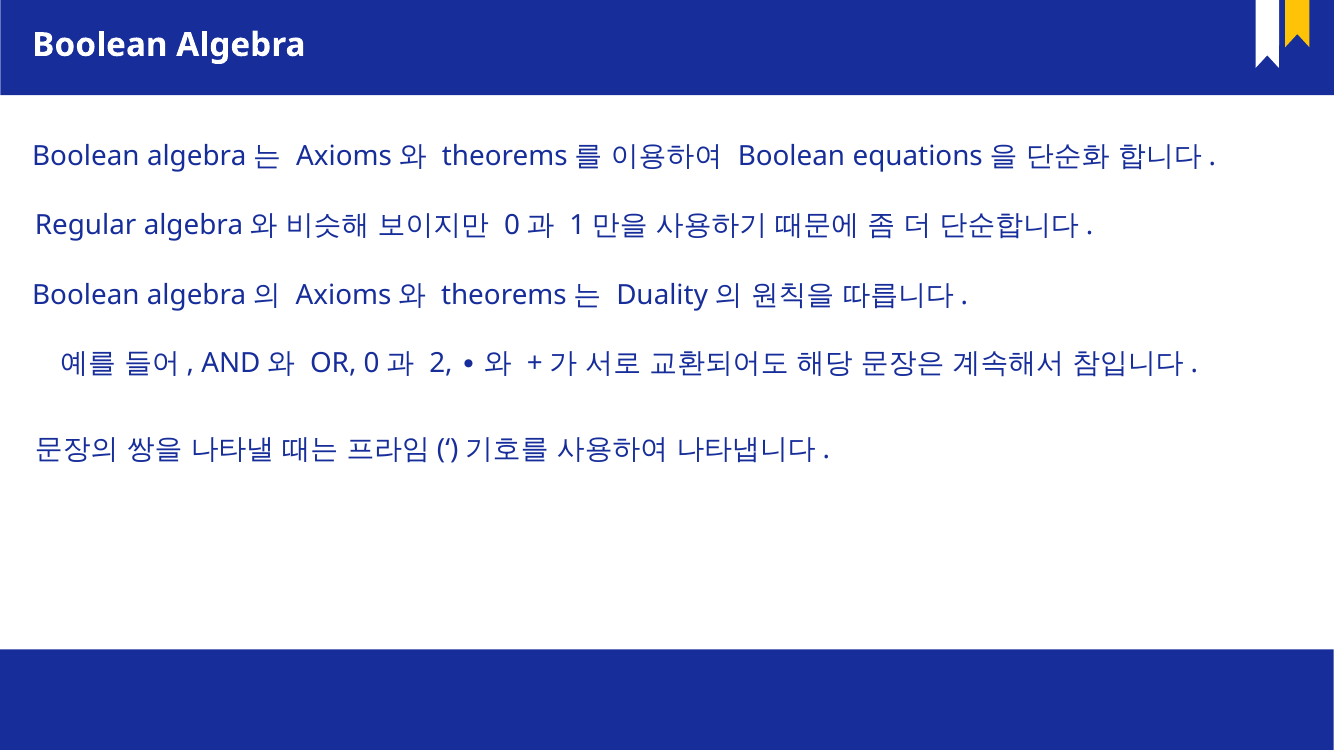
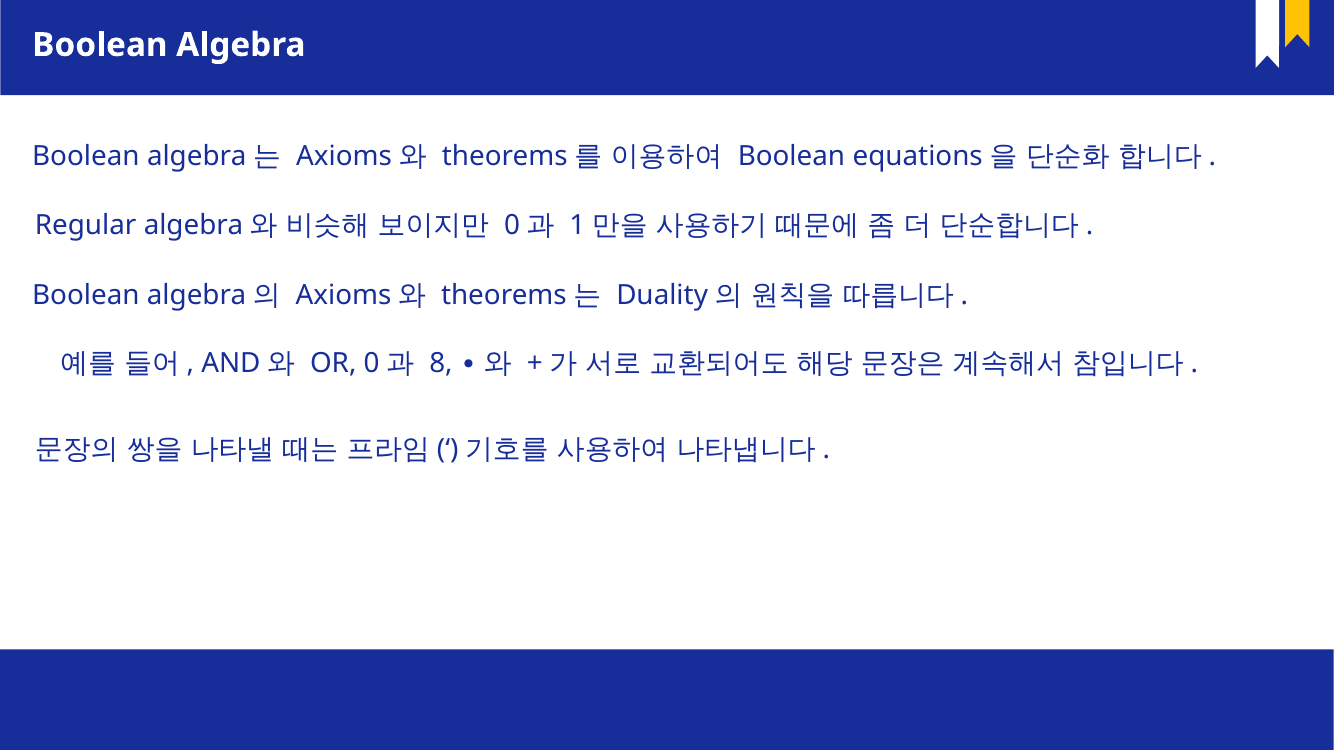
2: 2 -> 8 (441, 364)
